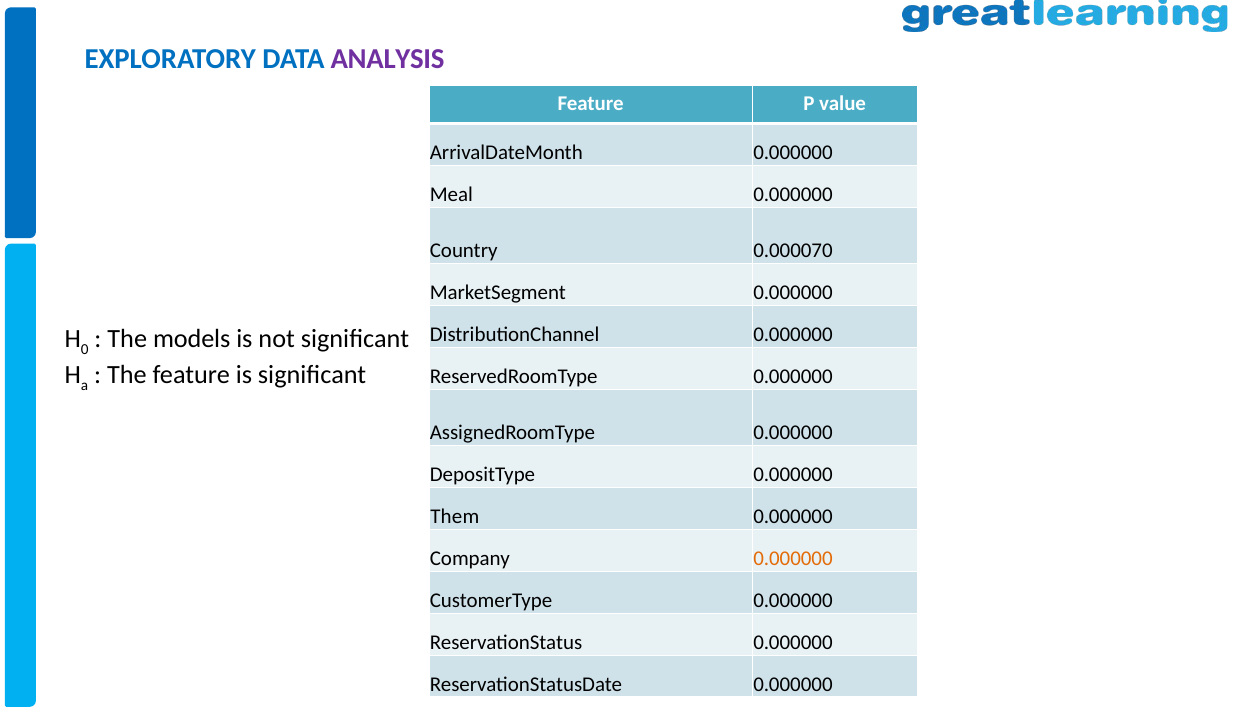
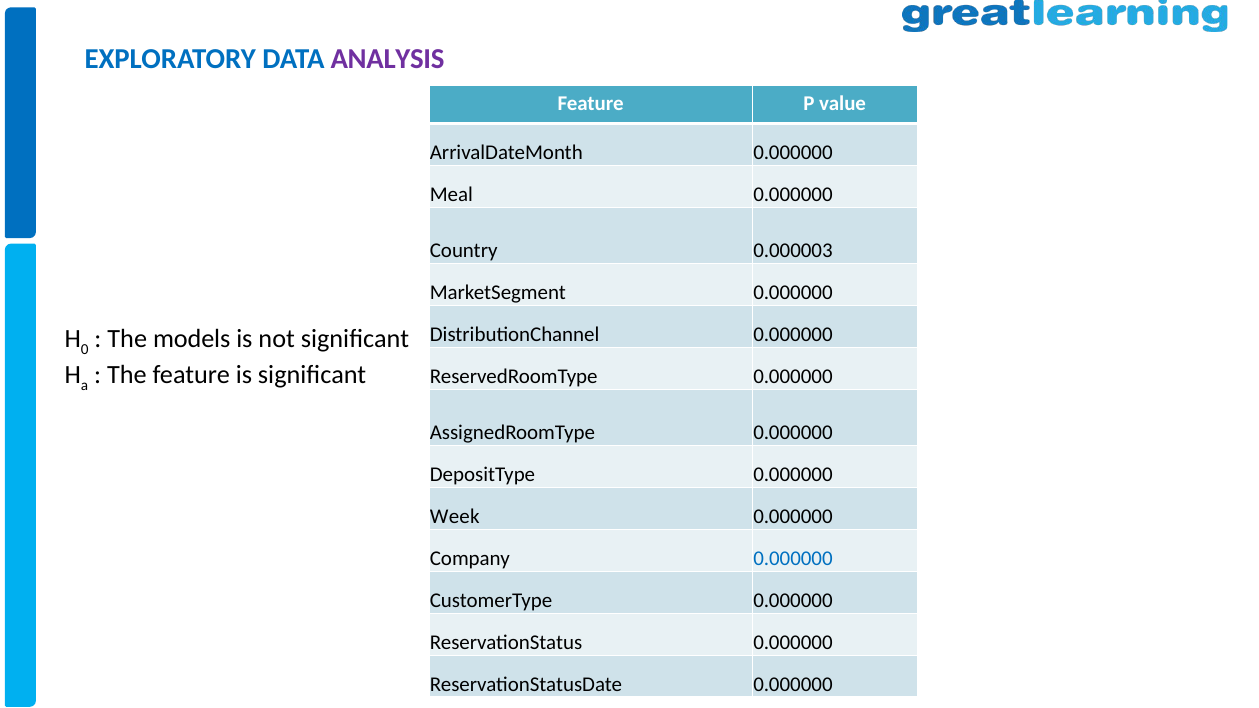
0.000070: 0.000070 -> 0.000003 (793, 251)
Them: Them -> Week (455, 517)
0.000000 colour: orange -> blue (793, 559)
